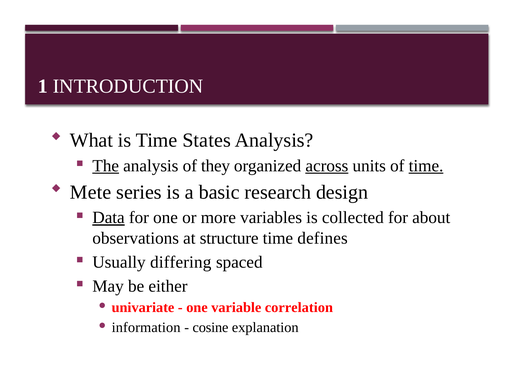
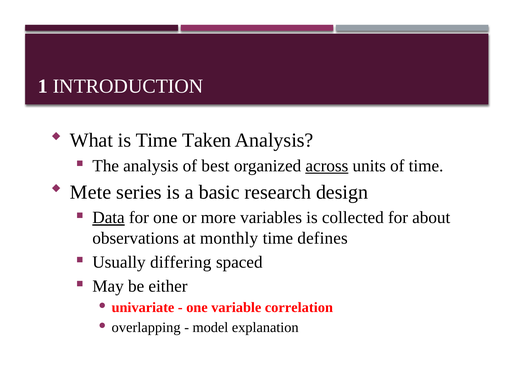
States: States -> Taken (207, 140)
The underline: present -> none (106, 166)
they: they -> best (215, 166)
time underline: present -> none (426, 166)
structure: structure -> monthly (229, 238)
information: information -> overlapping (146, 328)
cosine: cosine -> model (210, 328)
